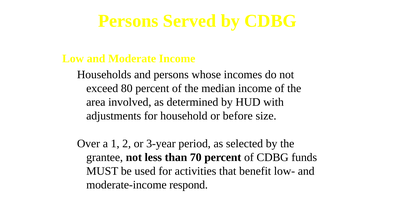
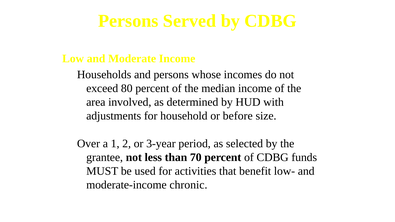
respond: respond -> chronic (188, 185)
